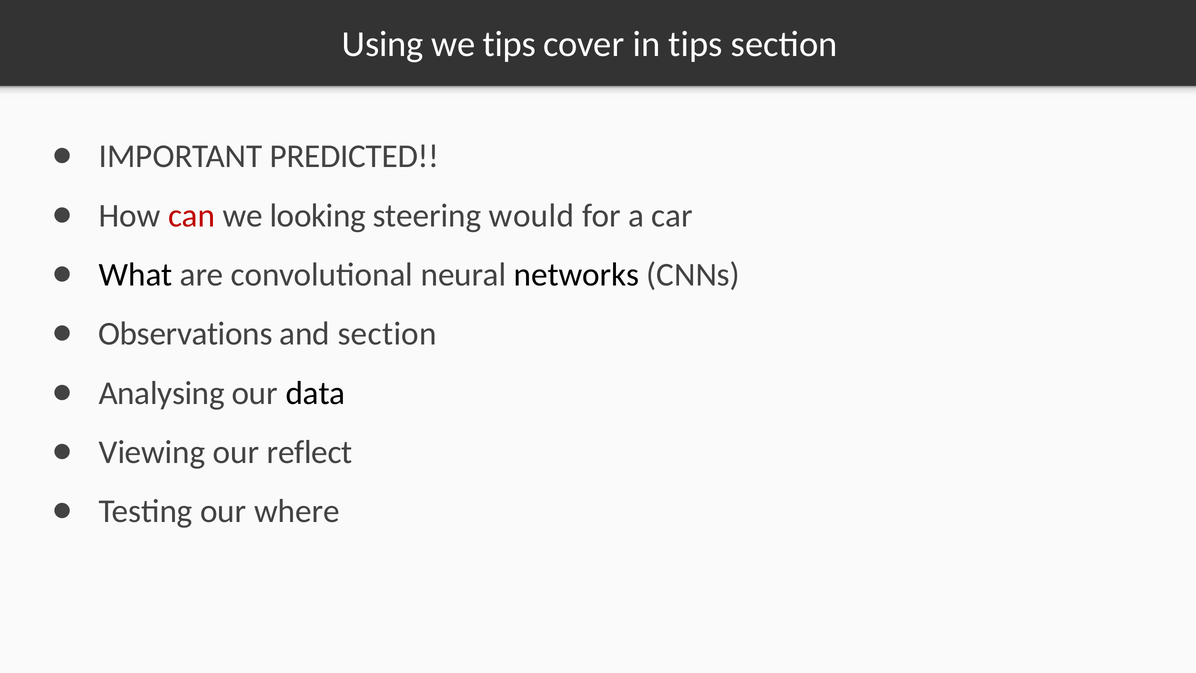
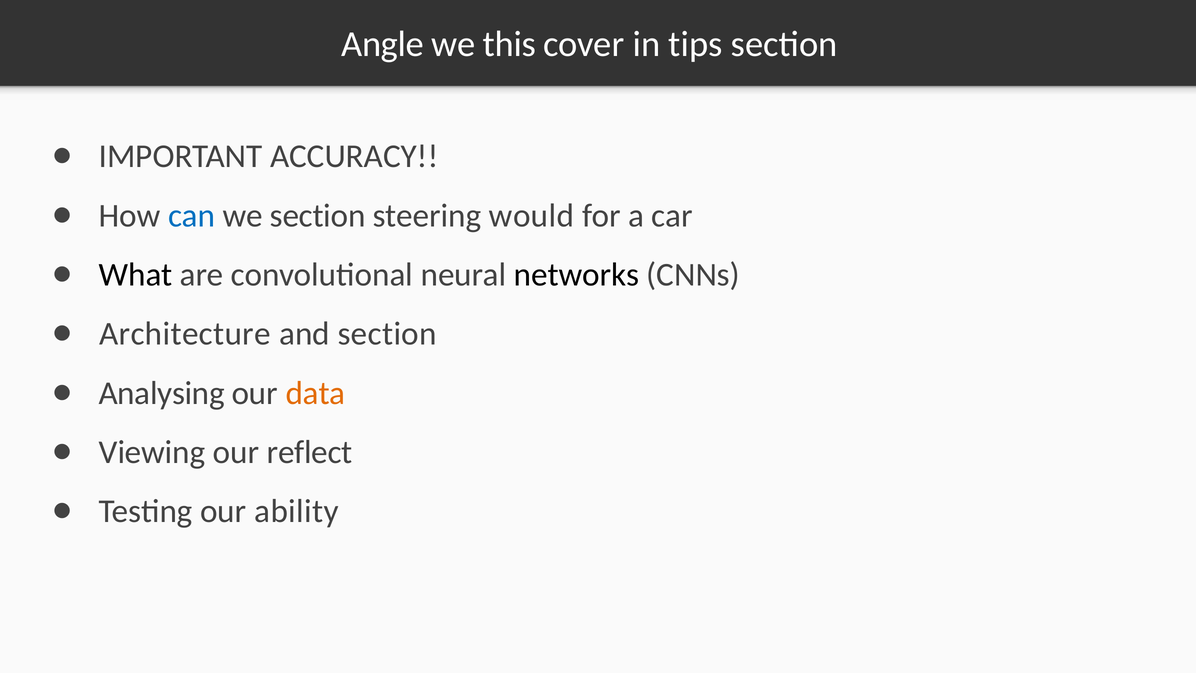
Using: Using -> Angle (383, 44)
we tips: tips -> this (509, 44)
PREDICTED: PREDICTED -> ACCURACY (354, 156)
can colour: red -> blue (192, 215)
we looking: looking -> section (318, 215)
Observations: Observations -> Architecture (185, 334)
data colour: black -> orange (315, 393)
where: where -> ability (297, 511)
